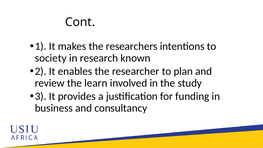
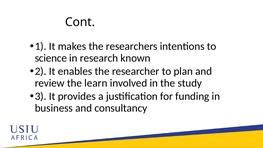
society: society -> science (51, 58)
